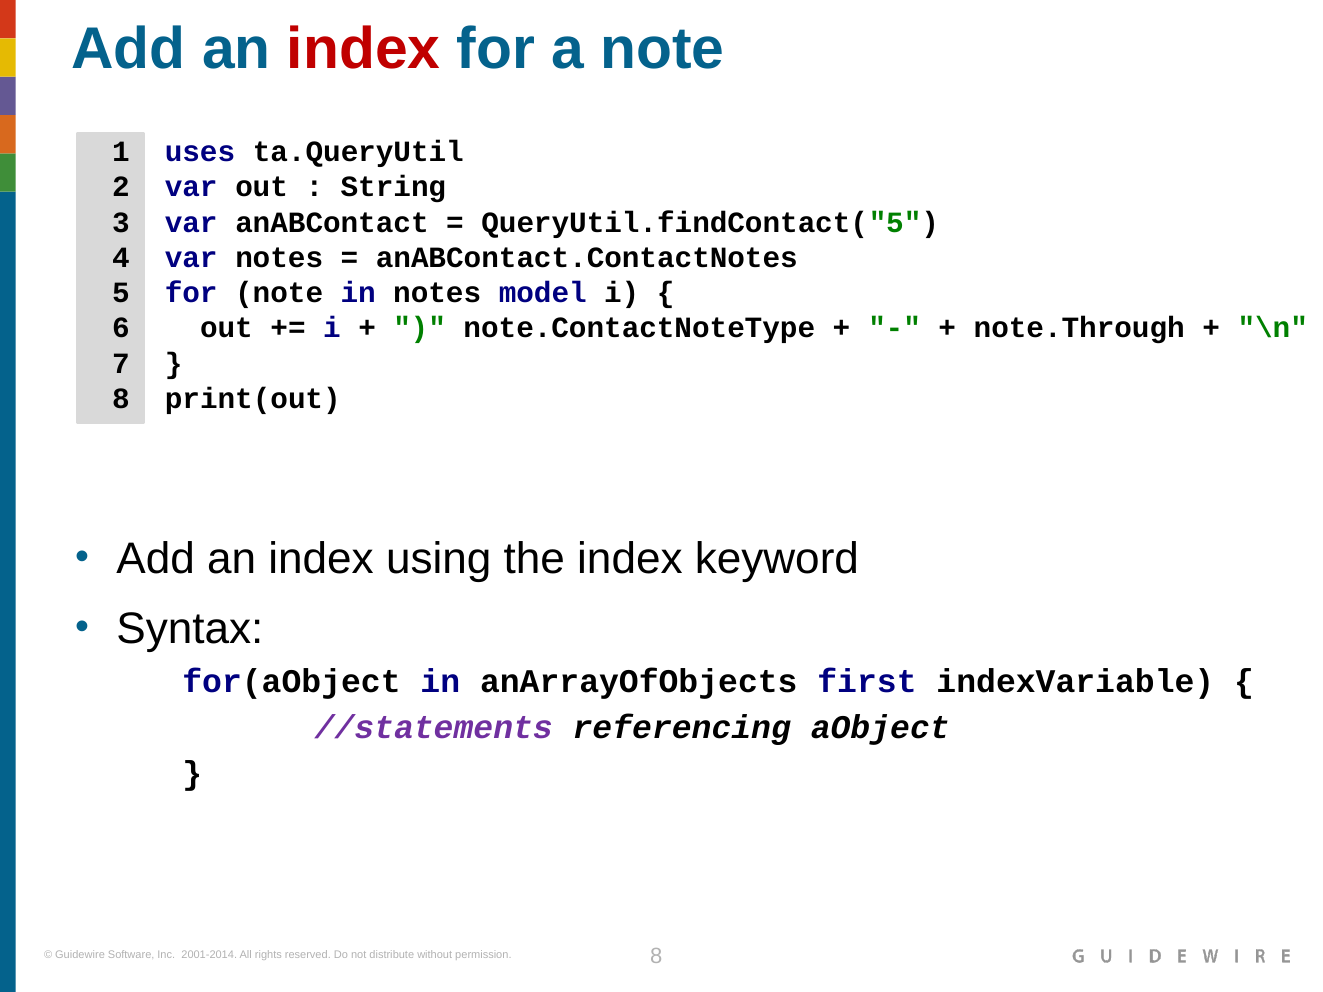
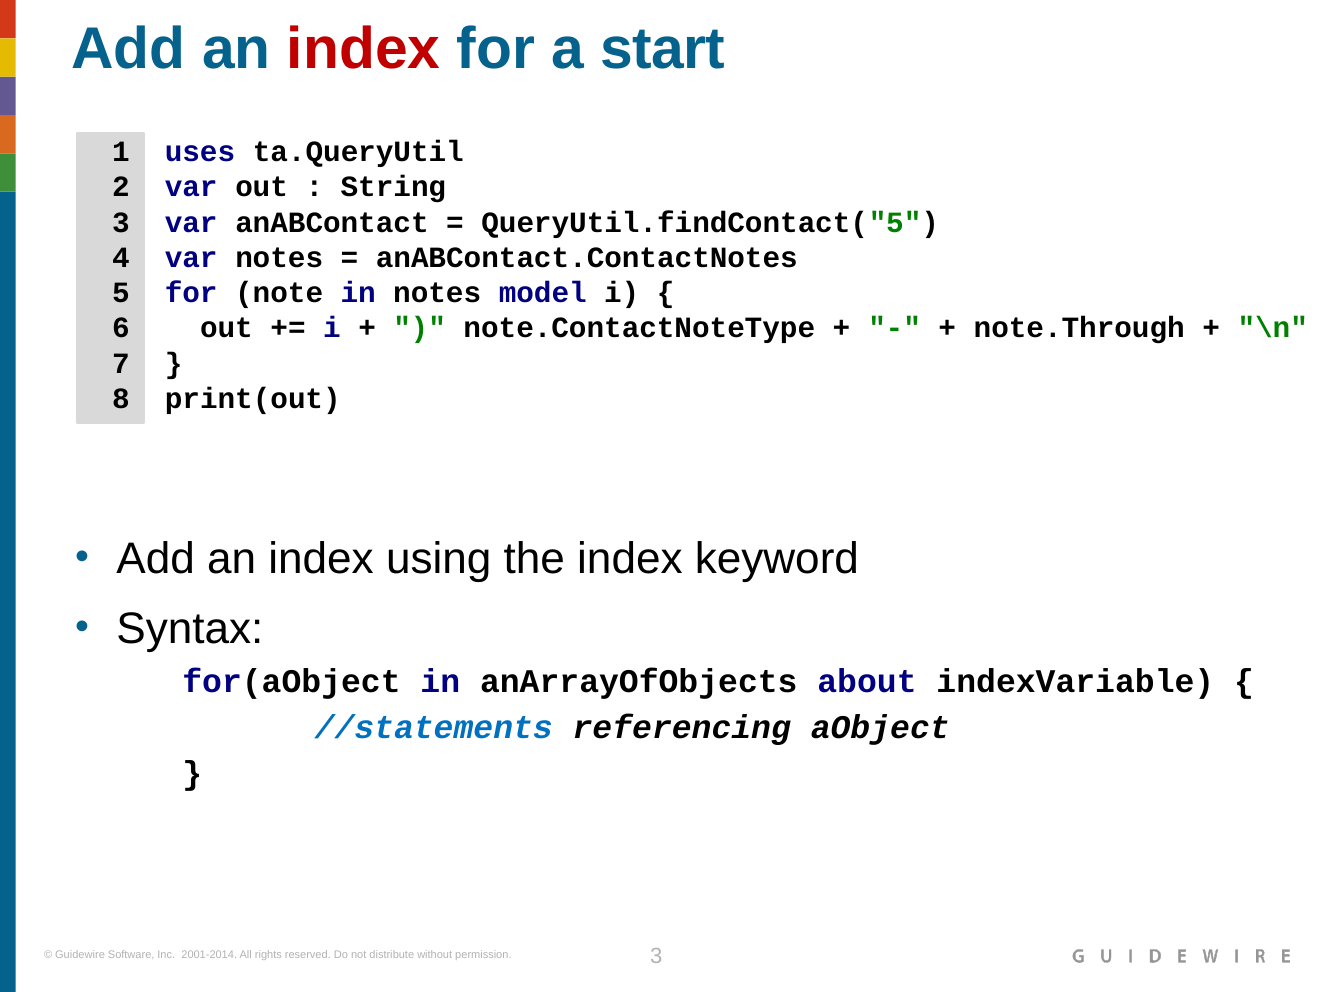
a note: note -> start (663, 49)
first: first -> about (867, 681)
//statements colour: purple -> blue (434, 728)
8: 8 -> 3 (656, 956)
